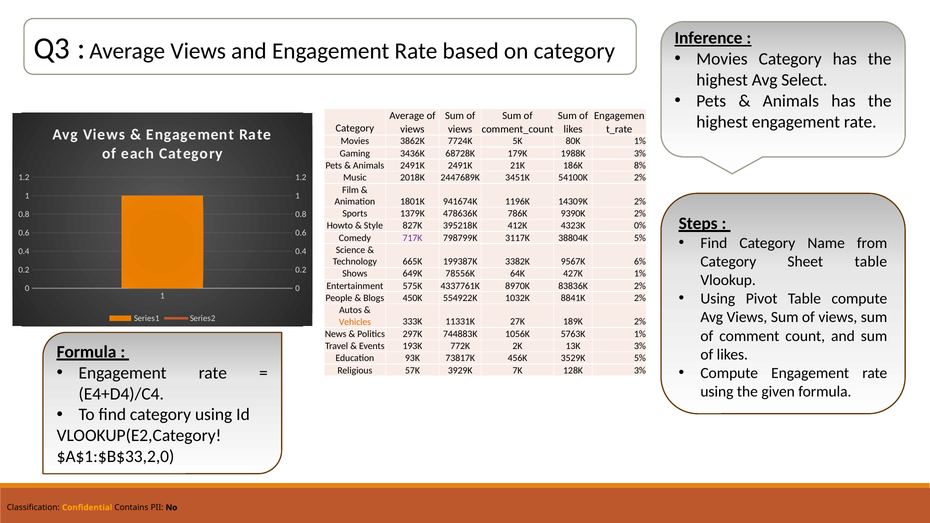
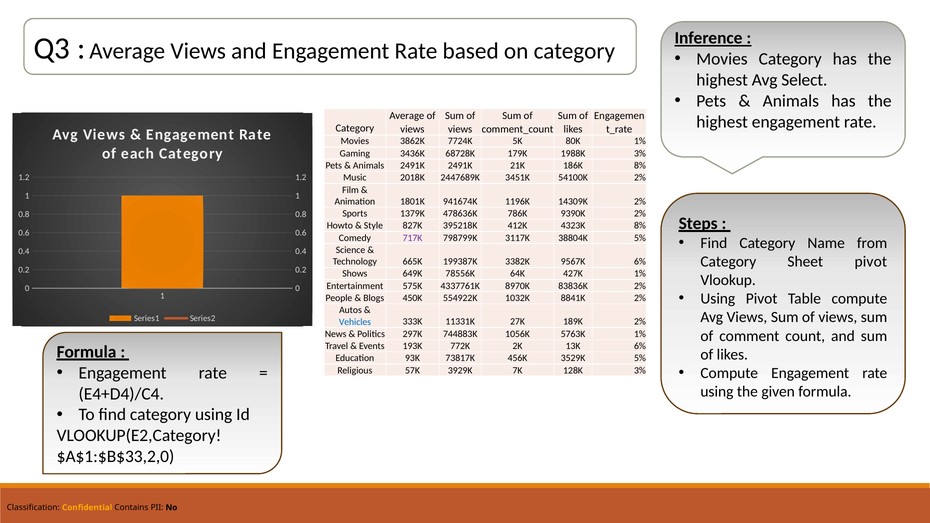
4323K 0%: 0% -> 8% (640, 226)
Sheet table: table -> pivot (871, 262)
Vehicles colour: orange -> blue (355, 322)
13K 3%: 3% -> 6% (640, 346)
